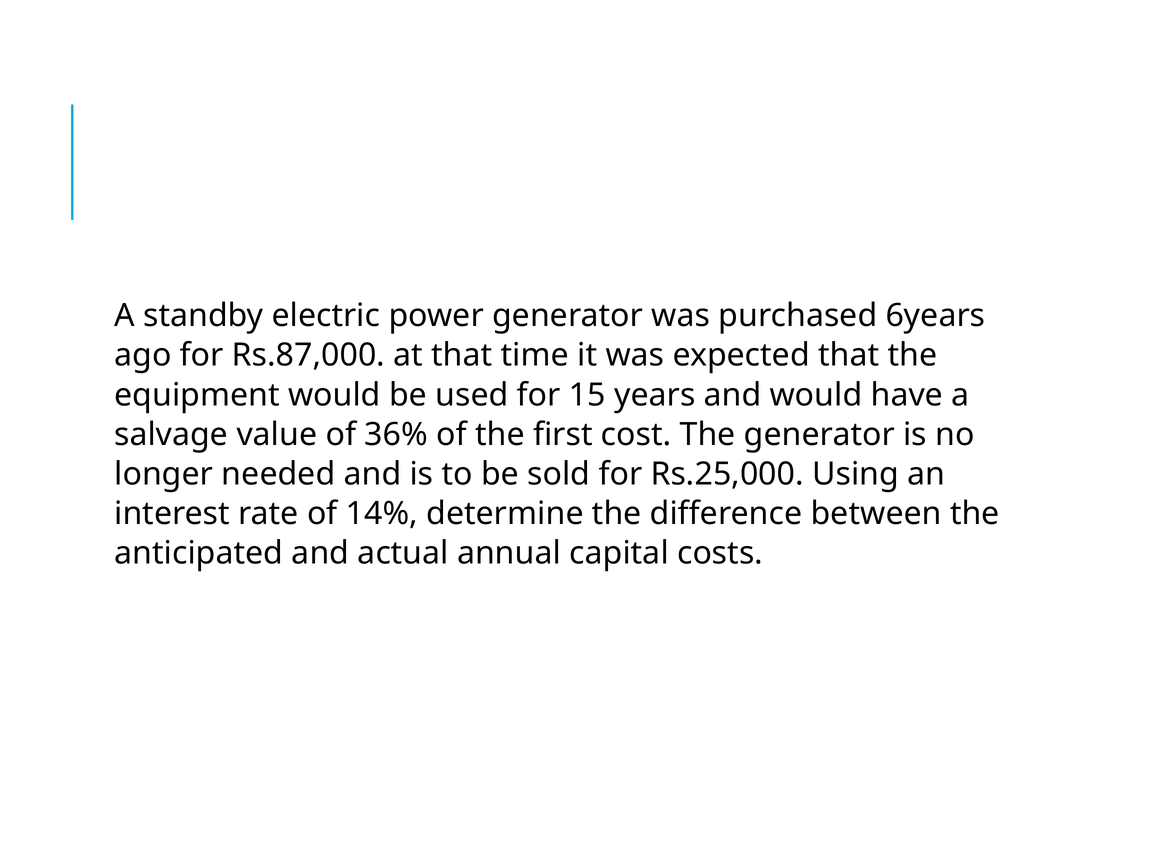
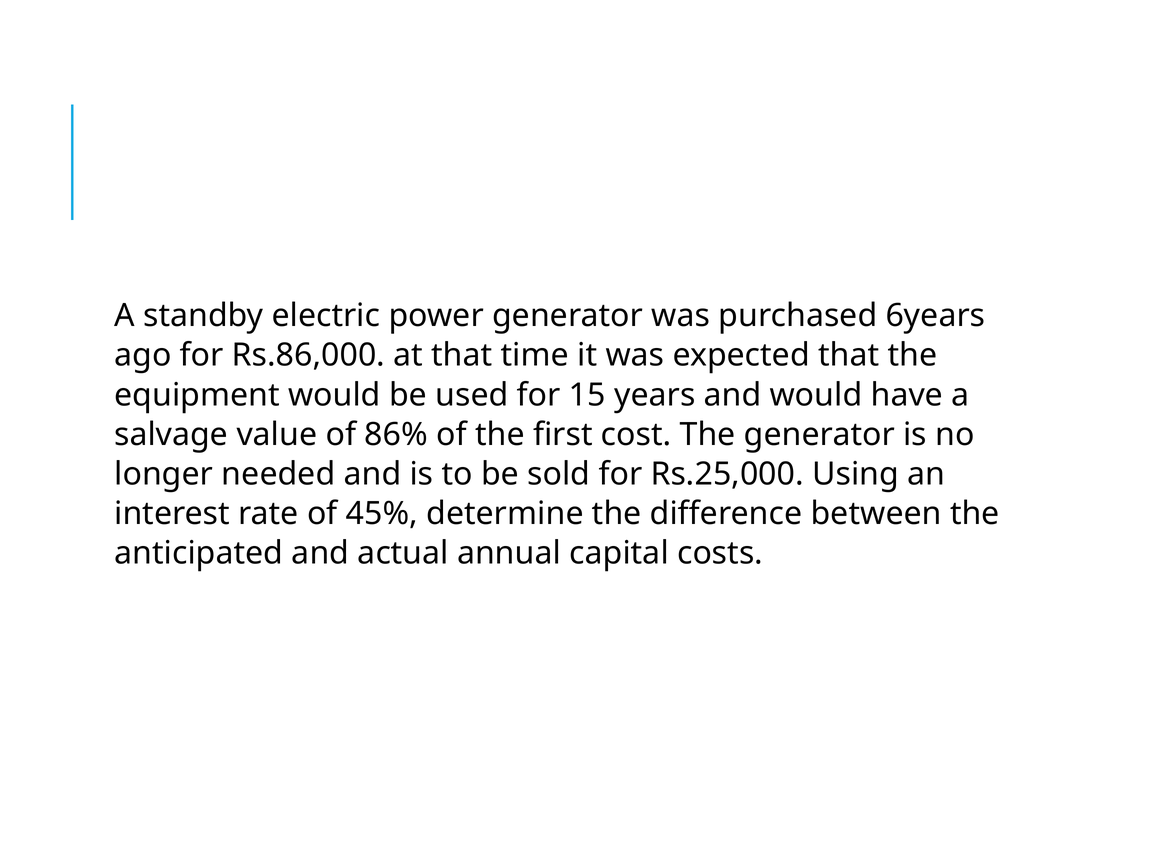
Rs.87,000: Rs.87,000 -> Rs.86,000 (308, 355)
36%: 36% -> 86% (396, 434)
14%: 14% -> 45% (382, 513)
